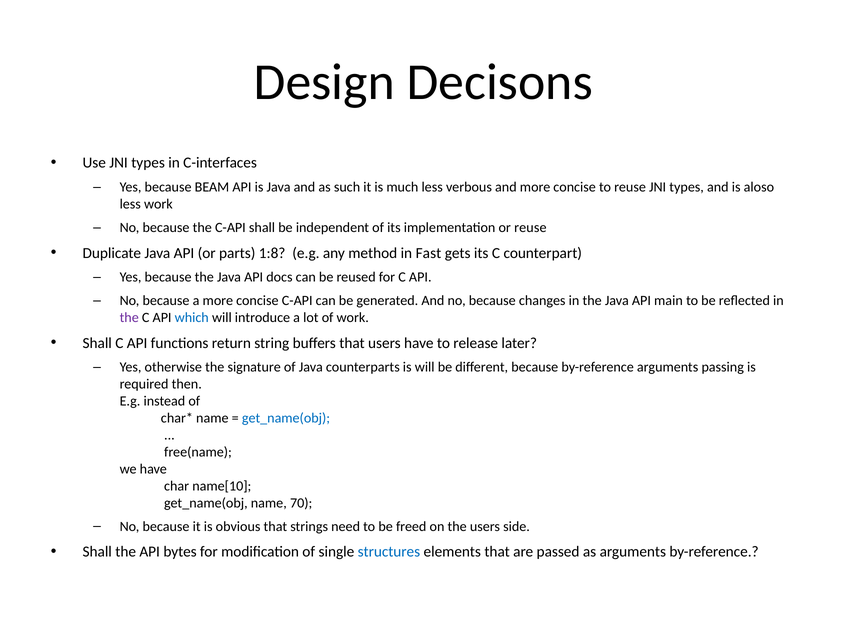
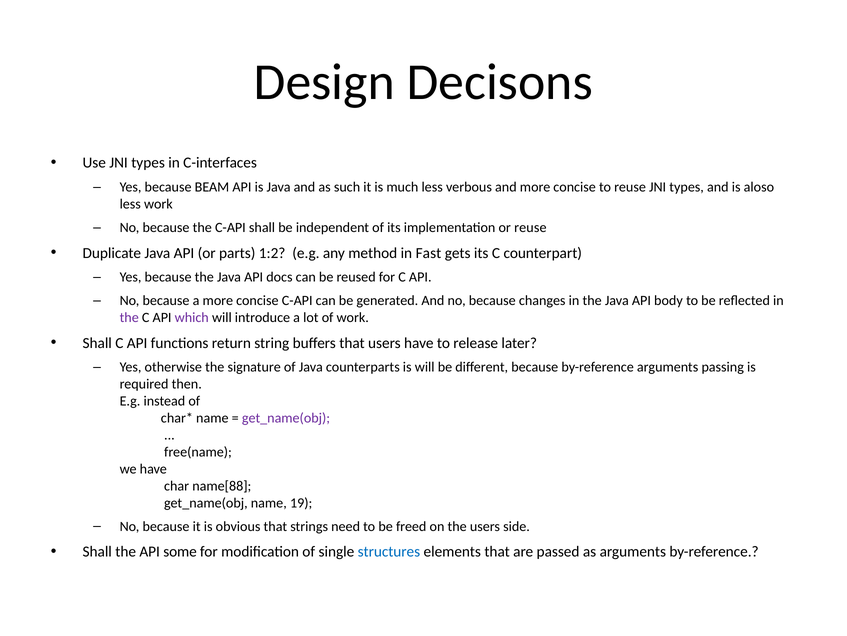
1:8: 1:8 -> 1:2 (272, 253)
main: main -> body (668, 300)
which colour: blue -> purple (192, 317)
get_name(obj colour: blue -> purple (286, 418)
name[10: name[10 -> name[88 (222, 485)
70: 70 -> 19 (301, 502)
bytes: bytes -> some (180, 551)
